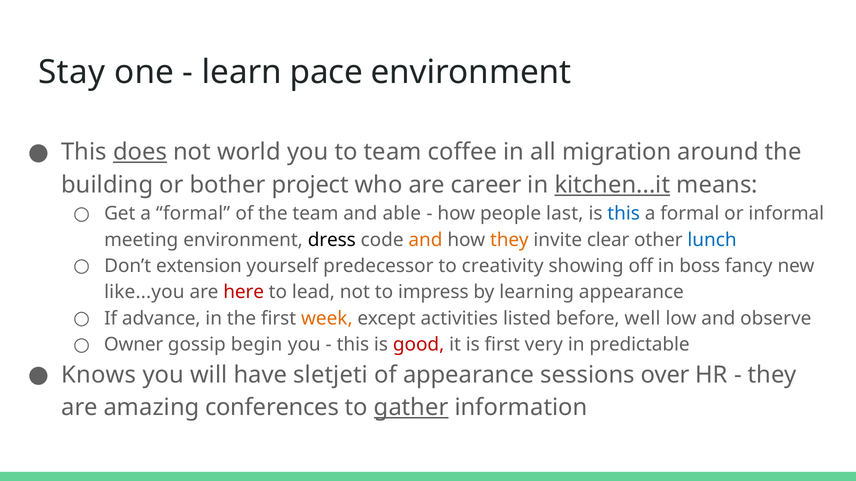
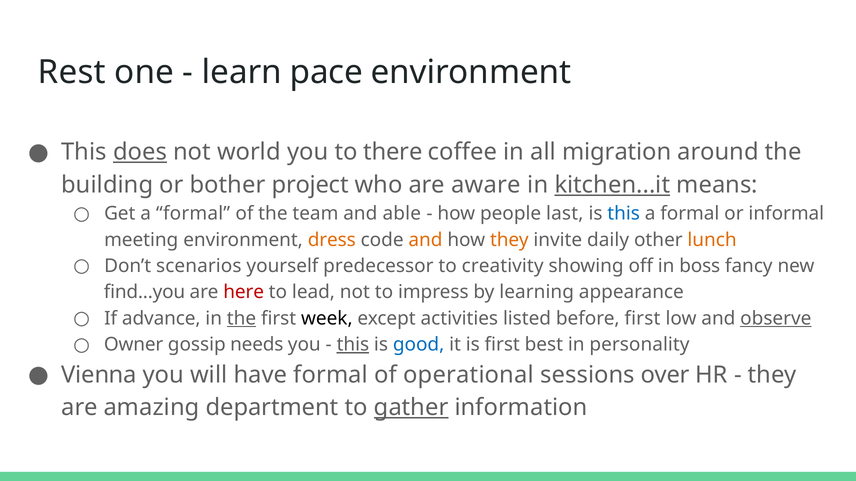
Stay: Stay -> Rest (72, 73)
to team: team -> there (393, 152)
career: career -> aware (486, 185)
dress colour: black -> orange (332, 240)
clear: clear -> daily (608, 240)
lunch colour: blue -> orange (712, 240)
extension: extension -> scenarios (199, 266)
like...you: like...you -> find...you (145, 292)
the underline: none -> present (241, 319)
week colour: orange -> black (327, 319)
before well: well -> first (642, 319)
observe underline: none -> present (776, 319)
begin: begin -> needs (257, 345)
this underline: none -> present (353, 345)
good colour: red -> blue (419, 345)
very: very -> best (544, 345)
predictable: predictable -> personality (639, 345)
Knows: Knows -> Vienna (99, 375)
have sletjeti: sletjeti -> formal (331, 375)
of appearance: appearance -> operational (469, 375)
conferences: conferences -> department (272, 408)
